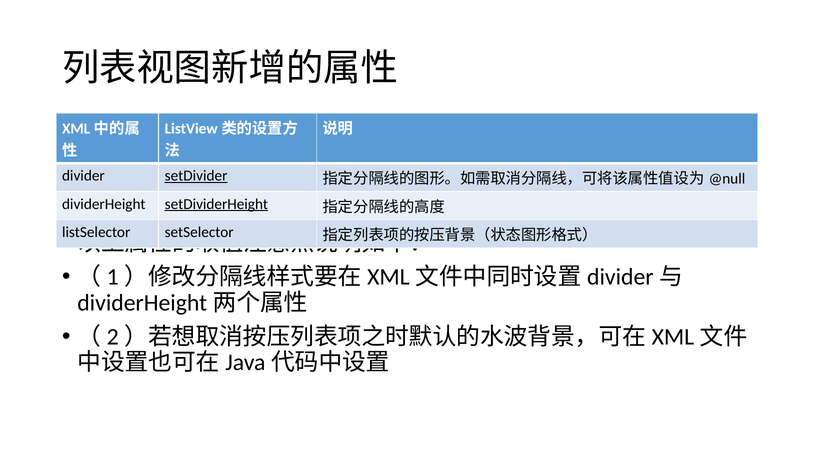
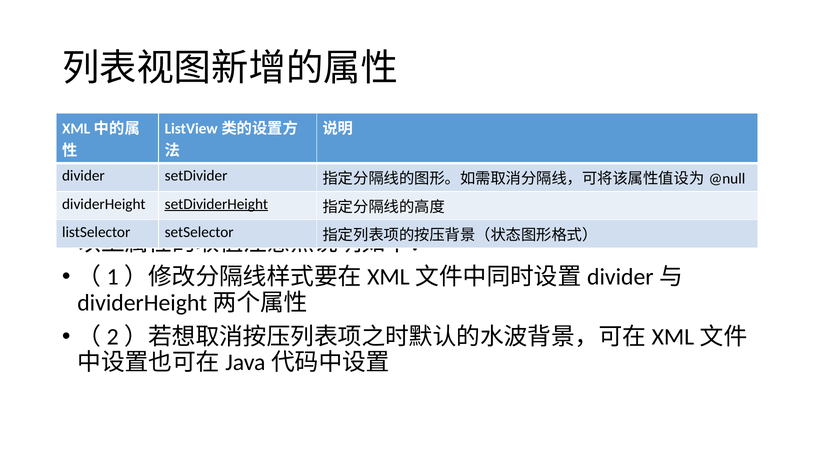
setDivider underline: present -> none (196, 176)
